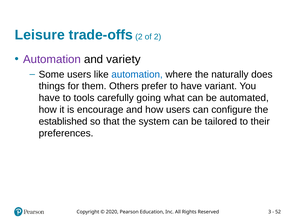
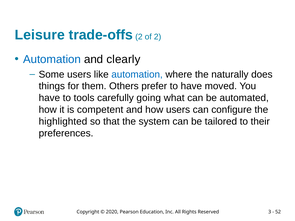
Automation colour: purple -> blue (52, 59)
variety: variety -> clearly (123, 59)
variant: variant -> moved (221, 86)
encourage: encourage -> competent (100, 110)
established: established -> highlighted (63, 122)
